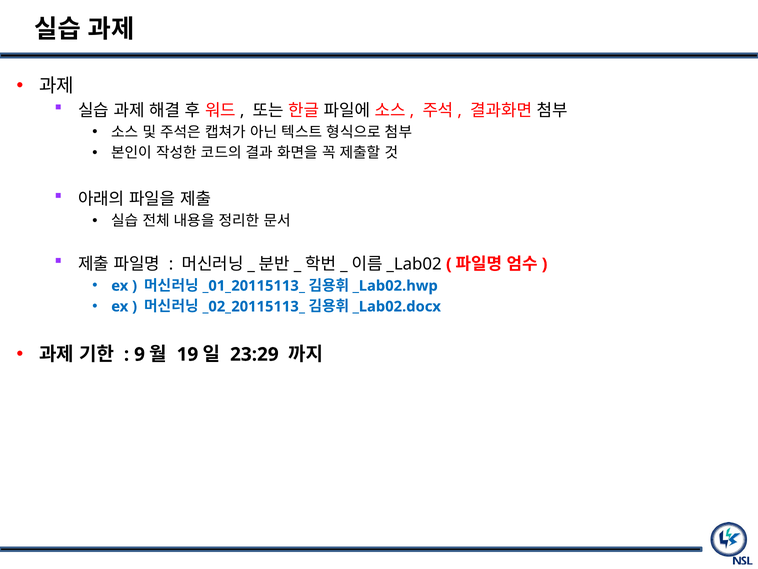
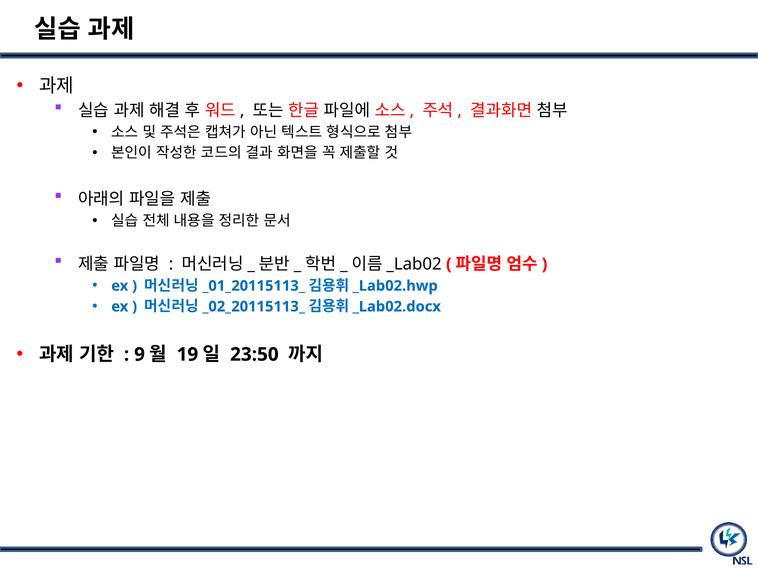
23:29: 23:29 -> 23:50 (254, 354)
